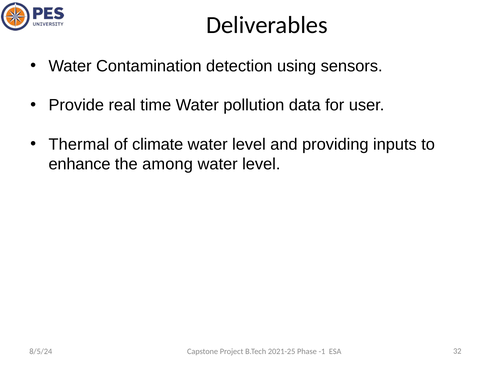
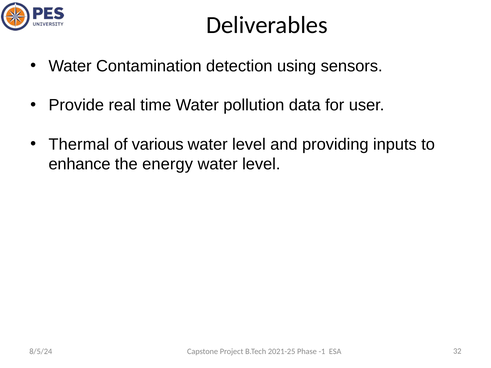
climate: climate -> various (158, 145)
among: among -> energy (168, 164)
